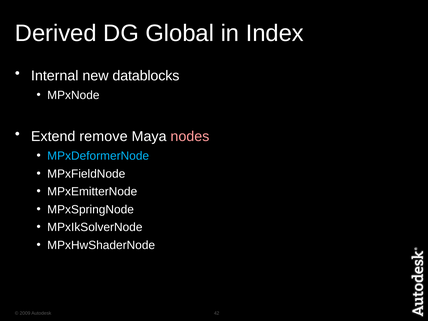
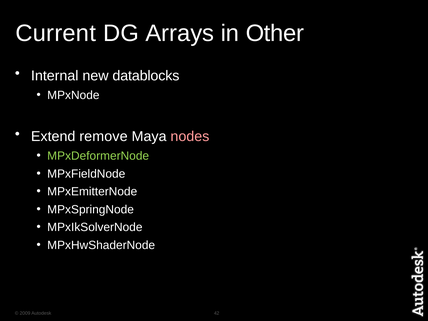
Derived: Derived -> Current (56, 33)
Global: Global -> Arrays (180, 33)
Index: Index -> Other (275, 33)
MPxDeformerNode colour: light blue -> light green (98, 156)
